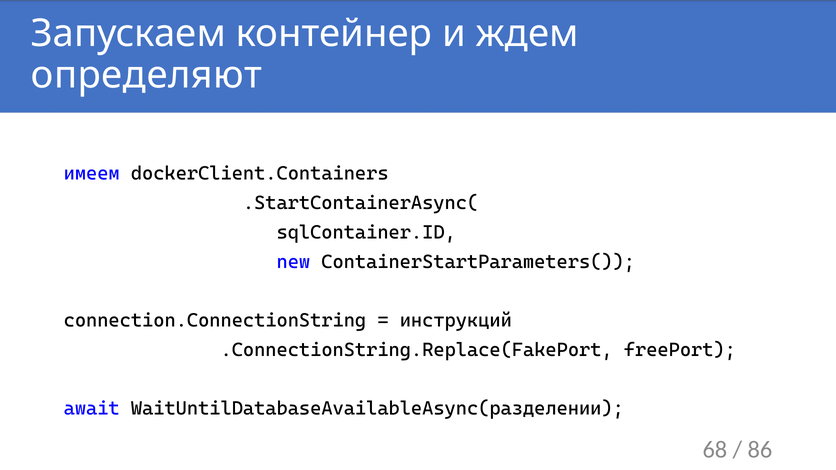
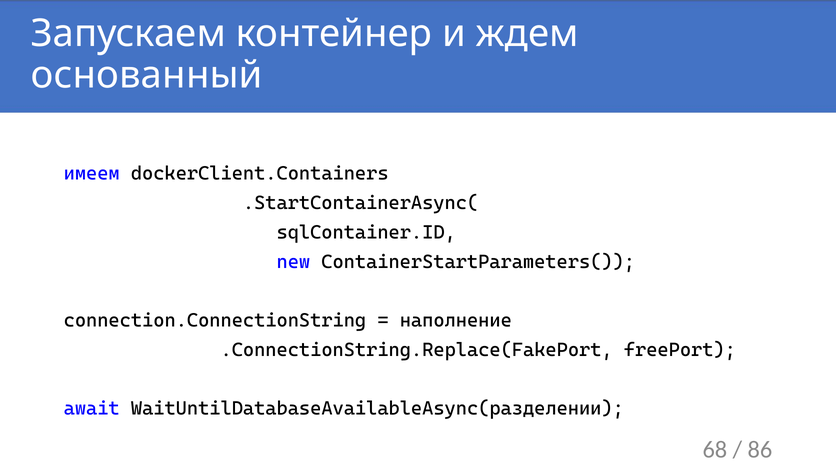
определяют: определяют -> основанный (147, 75)
инструкций: инструкций -> наполнение (456, 321)
